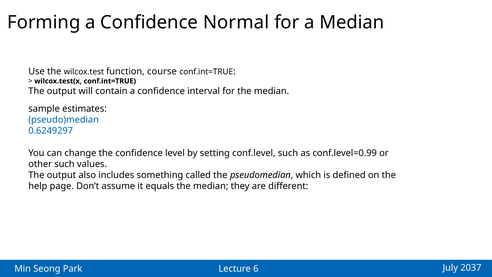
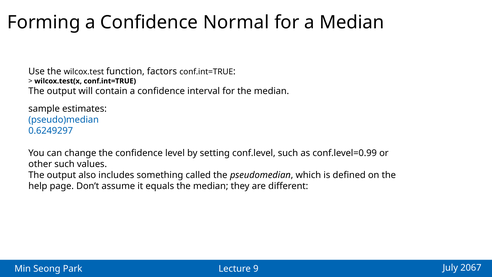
course: course -> factors (162, 71)
6: 6 -> 9 (256, 269)
2037: 2037 -> 2067 (471, 268)
